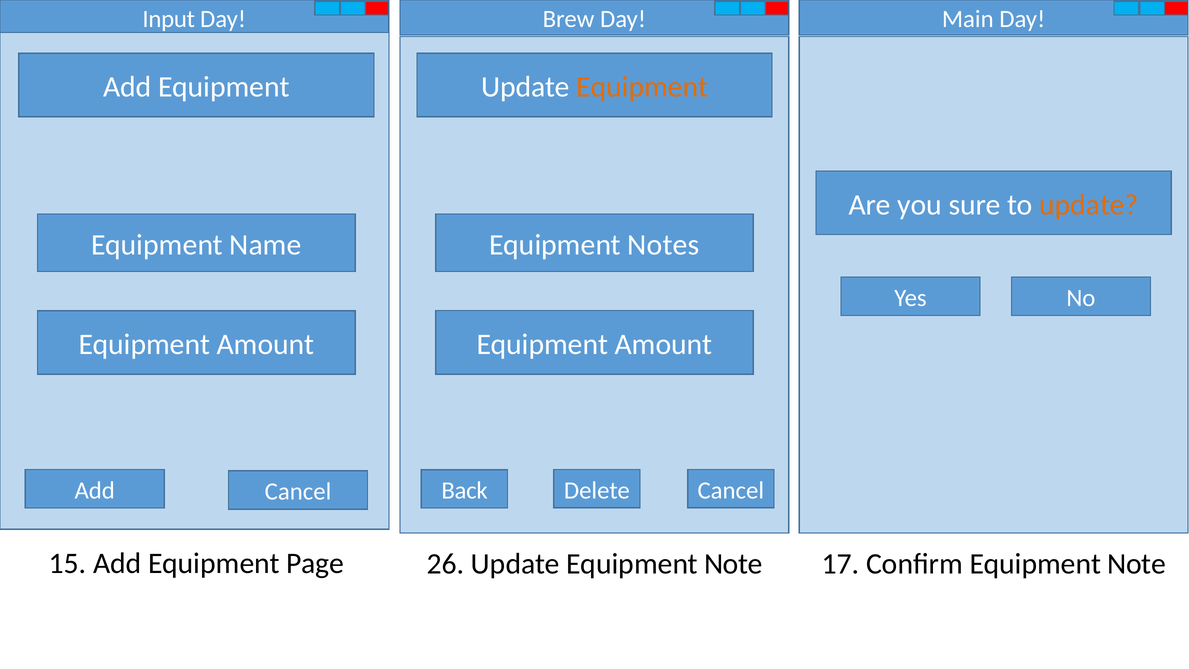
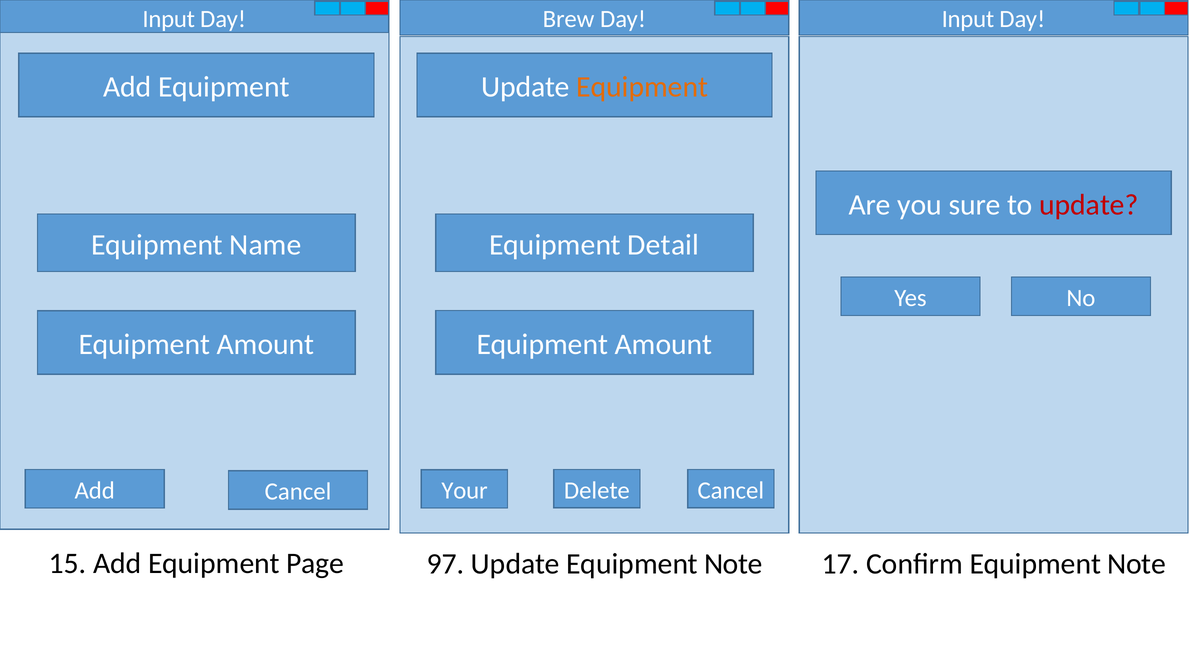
Day Main: Main -> Input (968, 19)
update colour: orange -> red (1089, 205)
Notes: Notes -> Detail (663, 245)
Back: Back -> Your (465, 491)
26: 26 -> 97 (445, 564)
